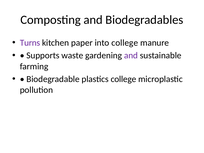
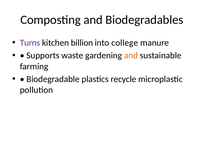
paper: paper -> billion (82, 43)
and colour: purple -> orange (131, 55)
plastics college: college -> recycle (123, 79)
